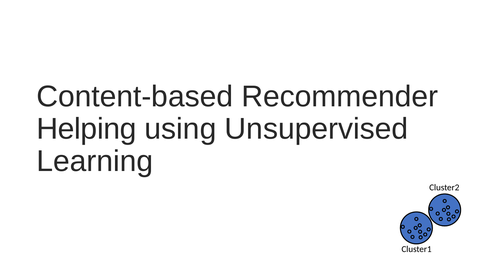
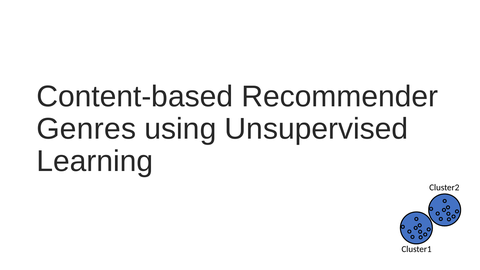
Helping: Helping -> Genres (86, 129)
